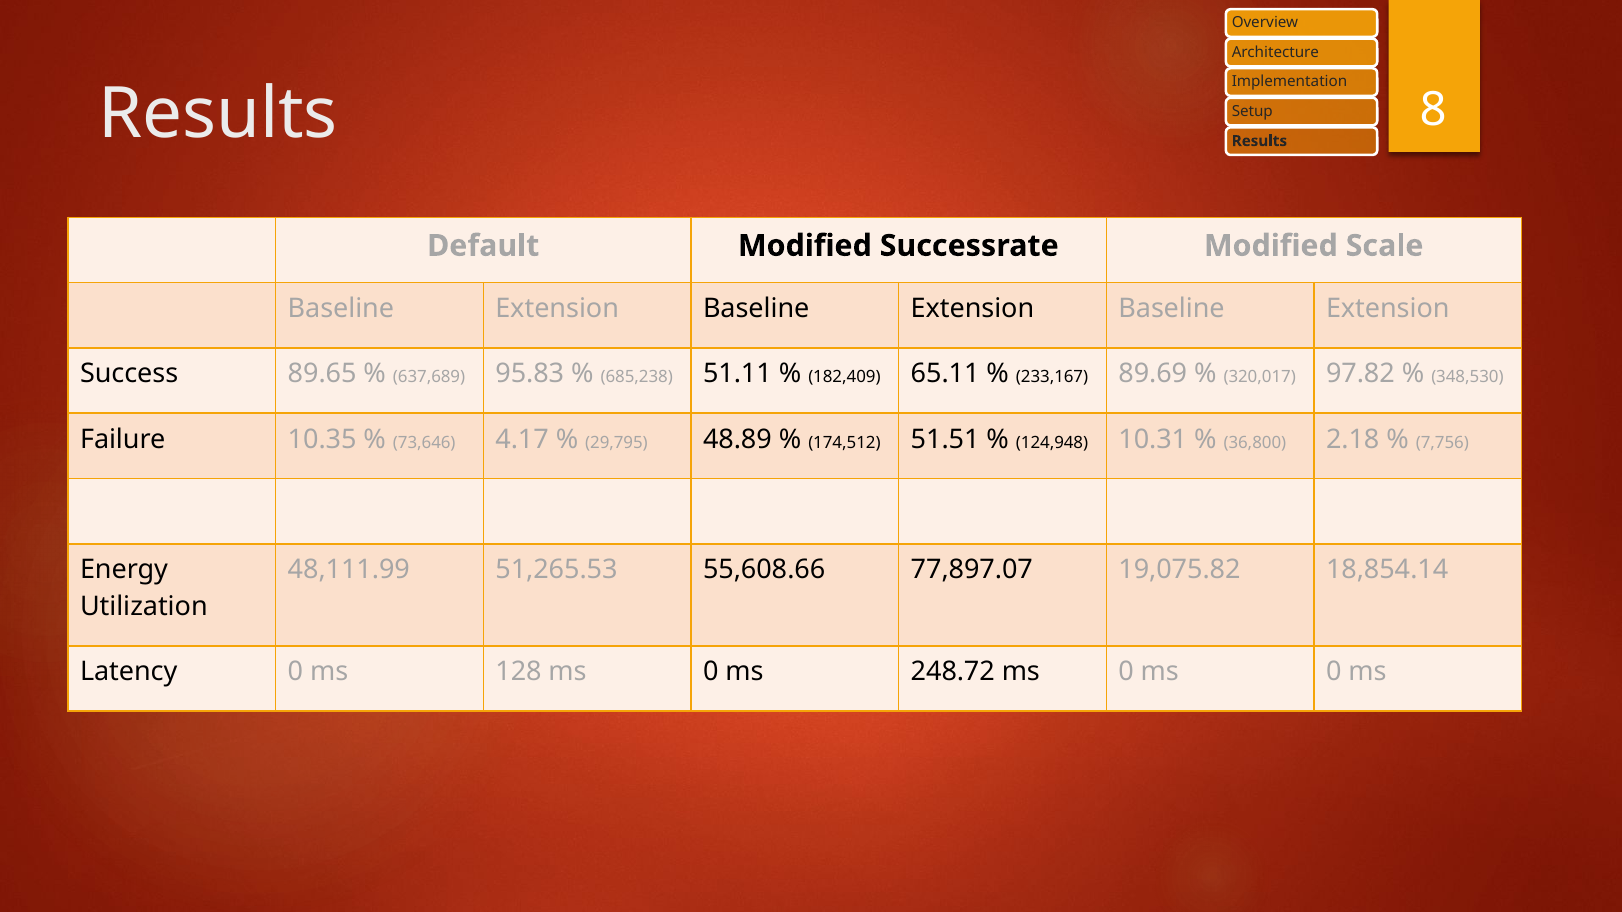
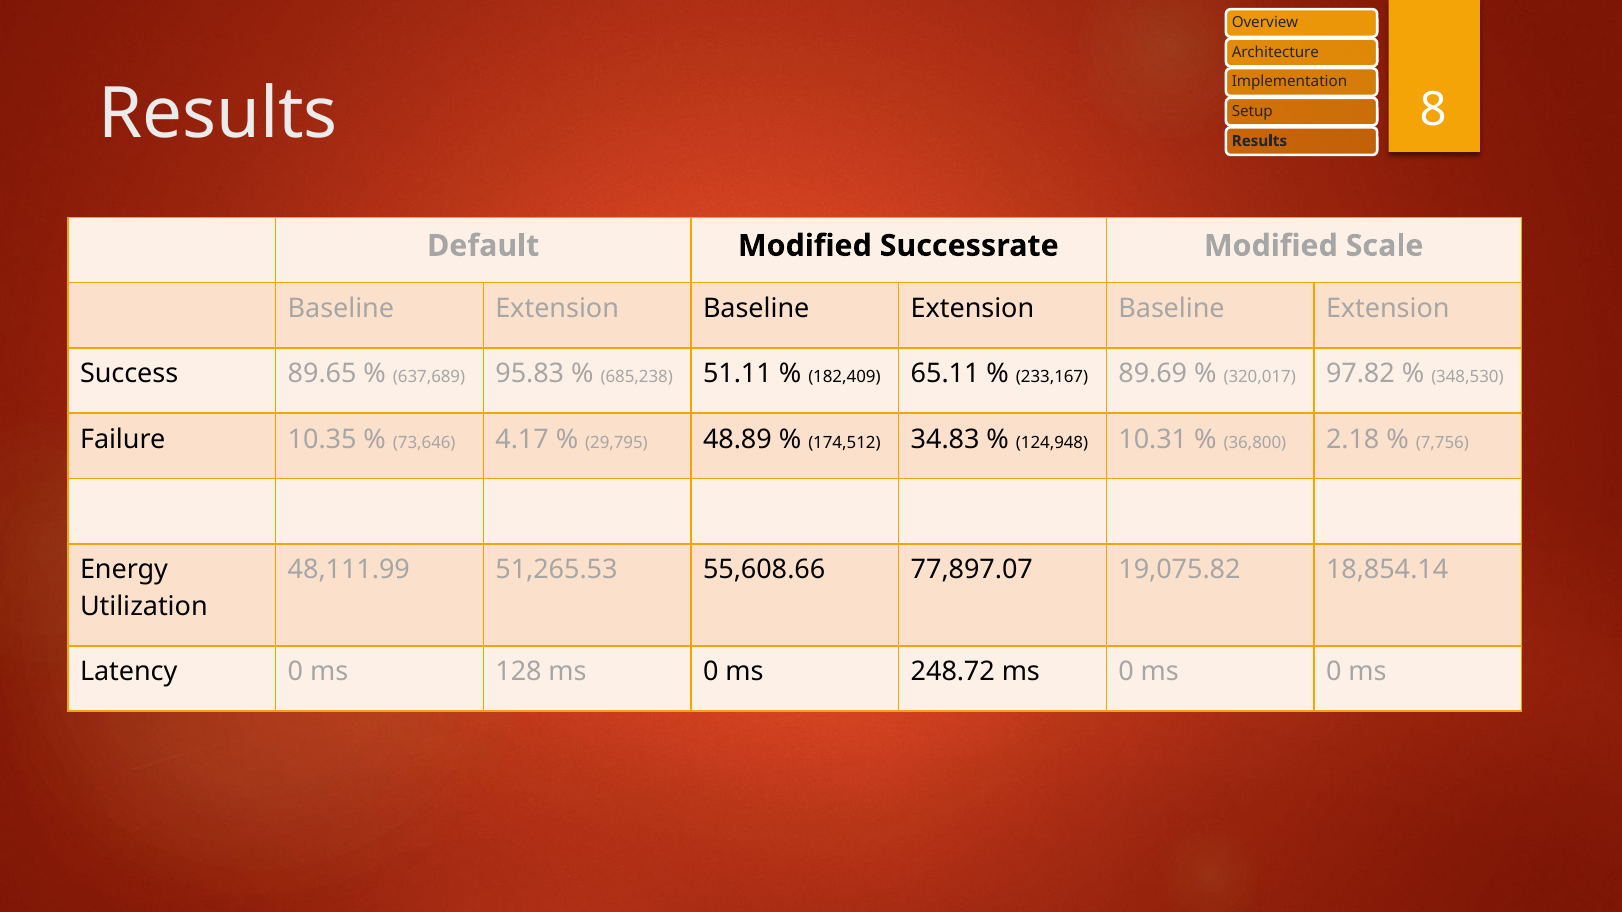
51.51: 51.51 -> 34.83 (945, 439)
